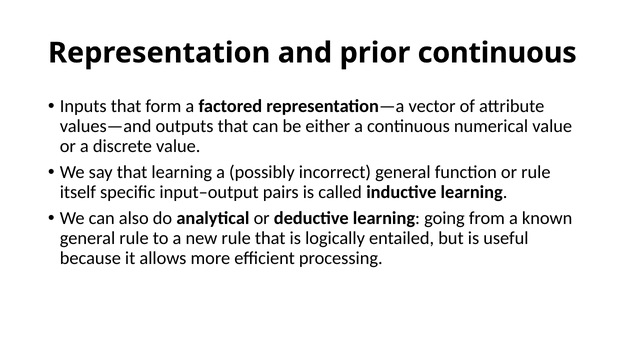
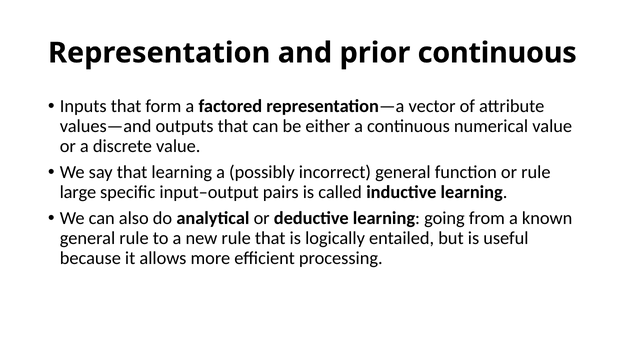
itself: itself -> large (78, 192)
